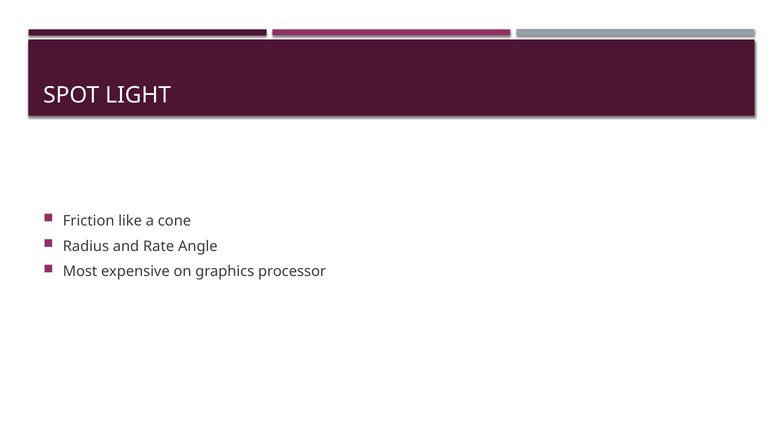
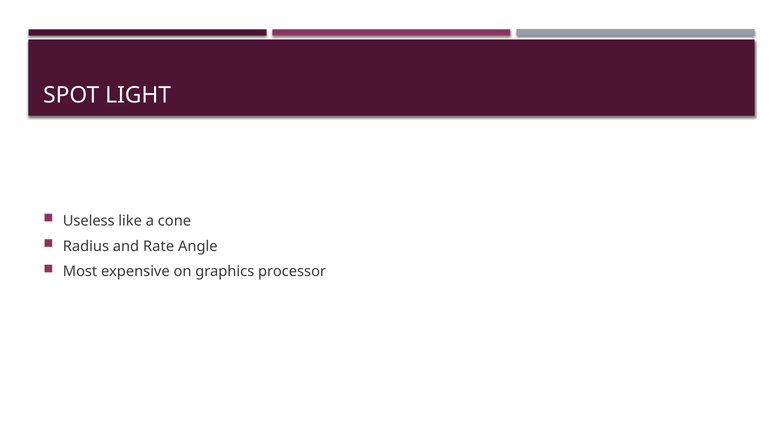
Friction: Friction -> Useless (89, 221)
